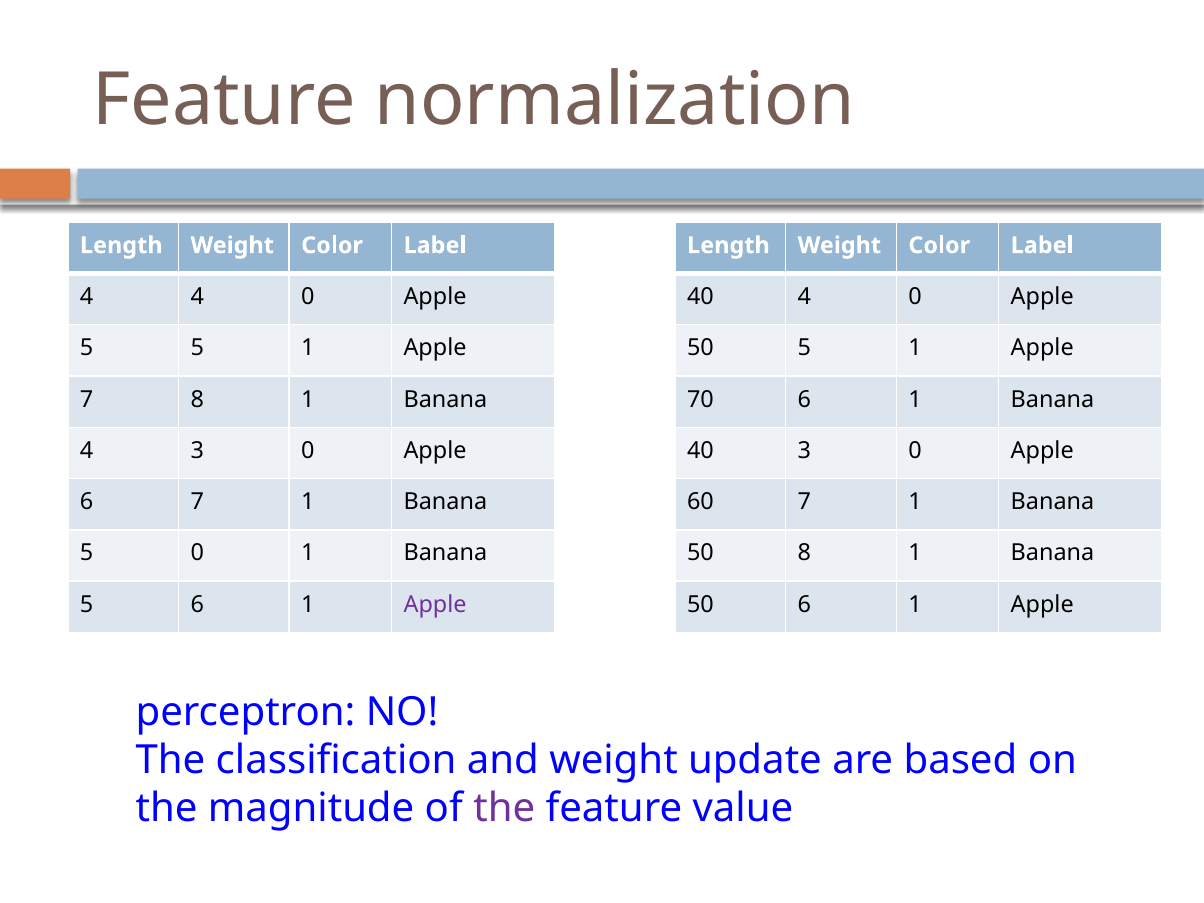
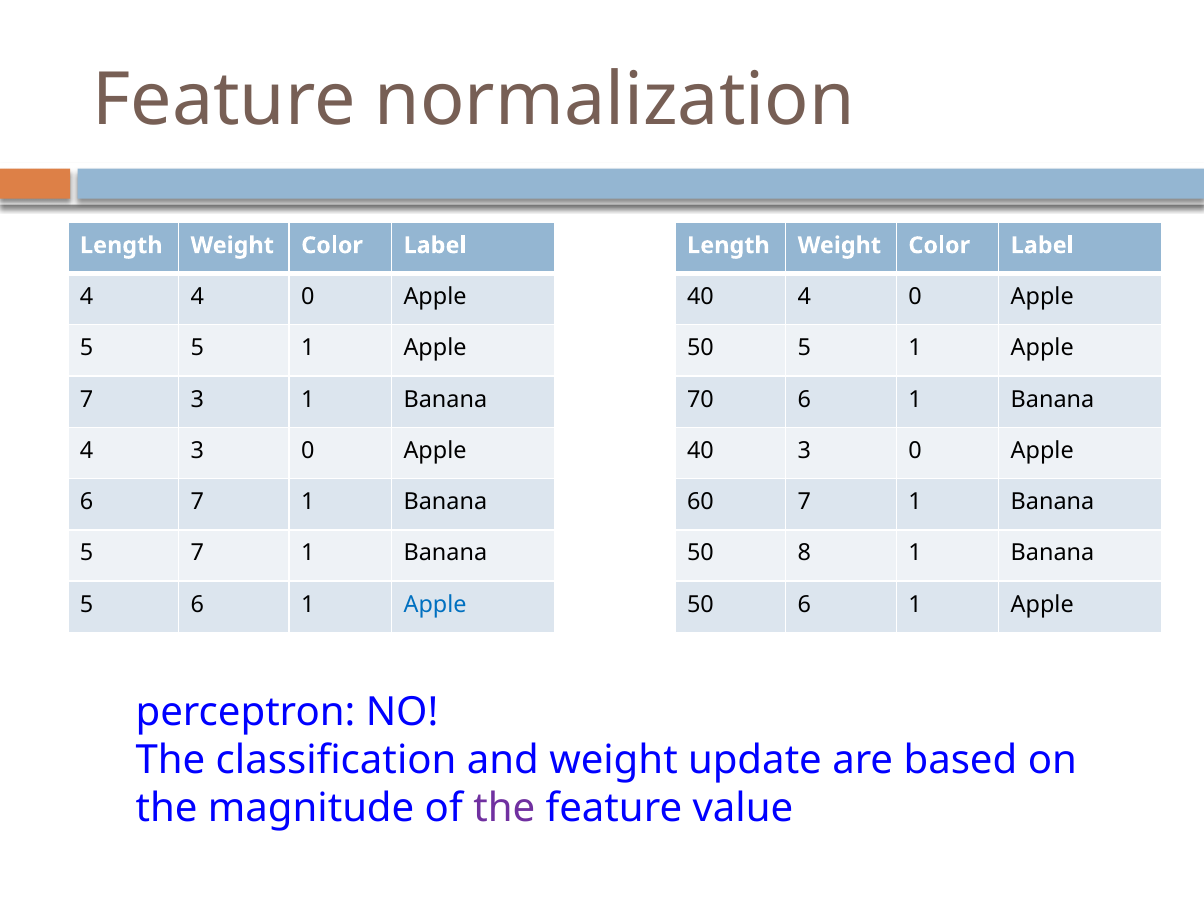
7 8: 8 -> 3 (197, 399)
5 0: 0 -> 7 (197, 553)
Apple colour: purple -> blue (435, 604)
